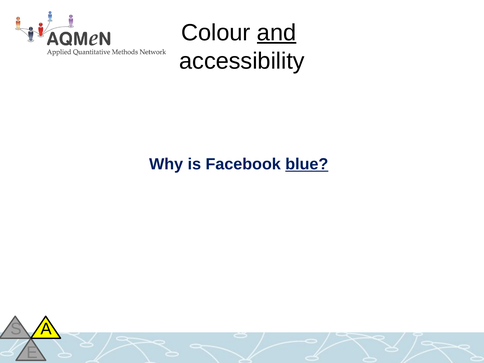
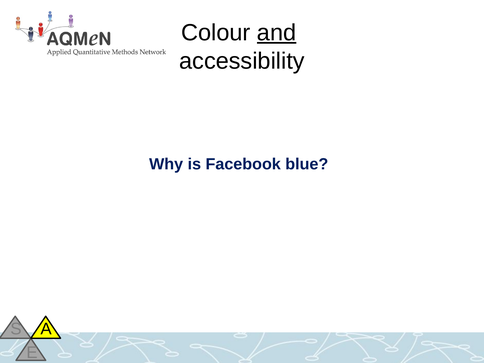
blue underline: present -> none (307, 164)
